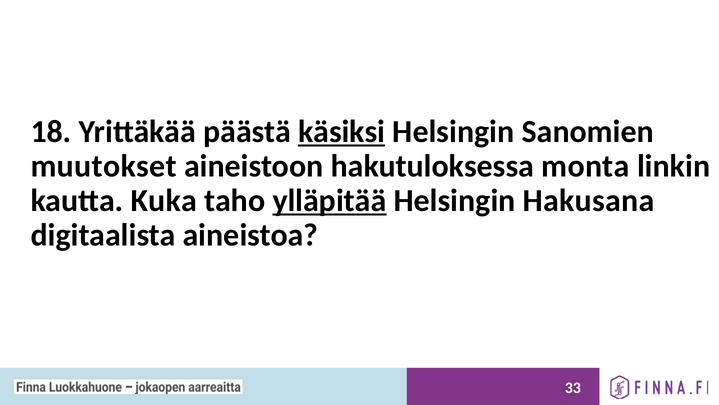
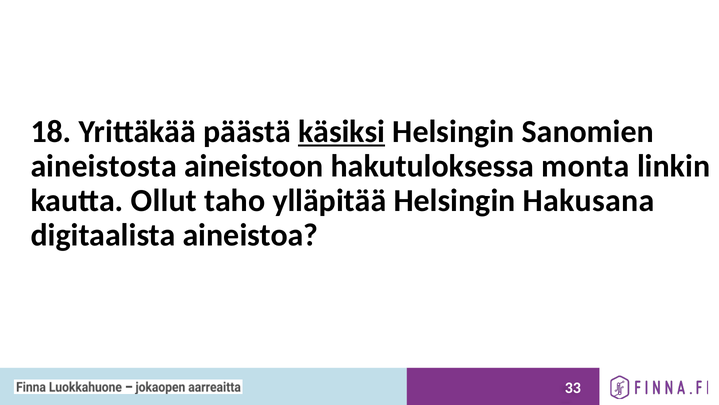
muutokset: muutokset -> aineistosta (104, 166)
Kuka: Kuka -> Ollut (164, 200)
ylläpitää underline: present -> none (329, 200)
